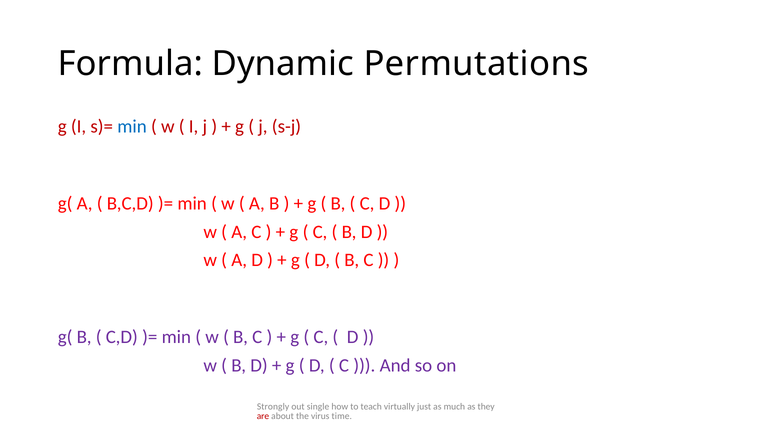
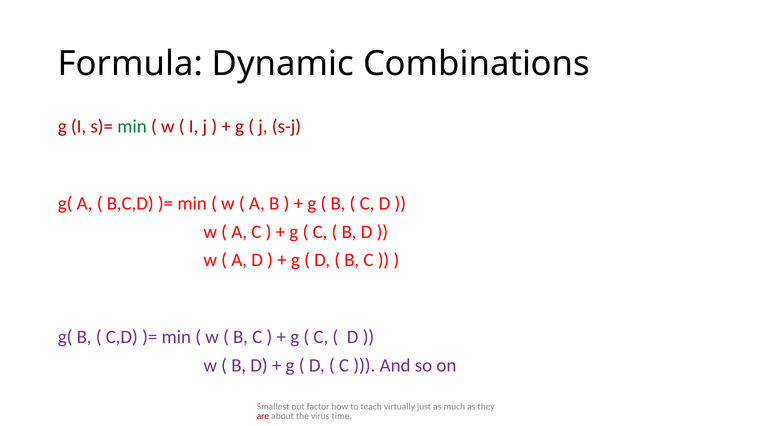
Permutations: Permutations -> Combinations (477, 64)
min colour: blue -> green (132, 126)
Strongly: Strongly -> Smallest (273, 407)
single: single -> factor (318, 407)
